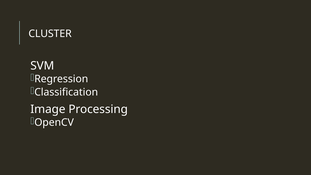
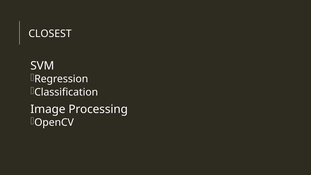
CLUSTER: CLUSTER -> CLOSEST (50, 34)
